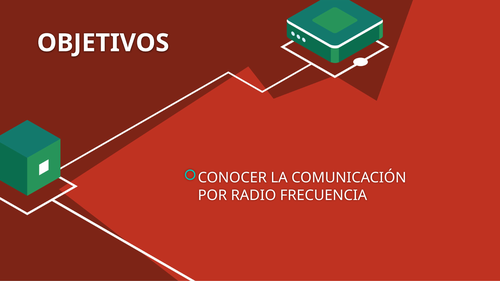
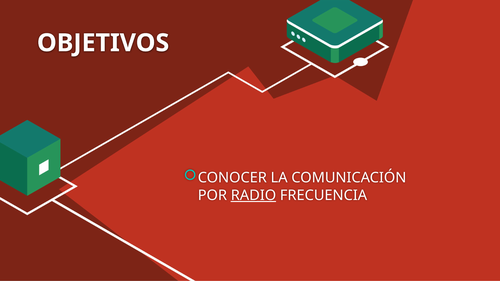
RADIO underline: none -> present (253, 195)
